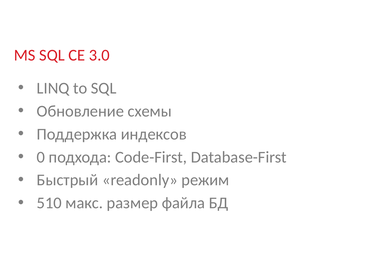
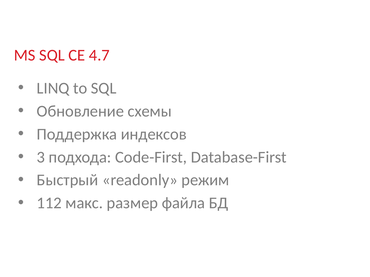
3.0: 3.0 -> 4.7 (99, 55)
0: 0 -> 3 (41, 157)
510: 510 -> 112 (49, 203)
